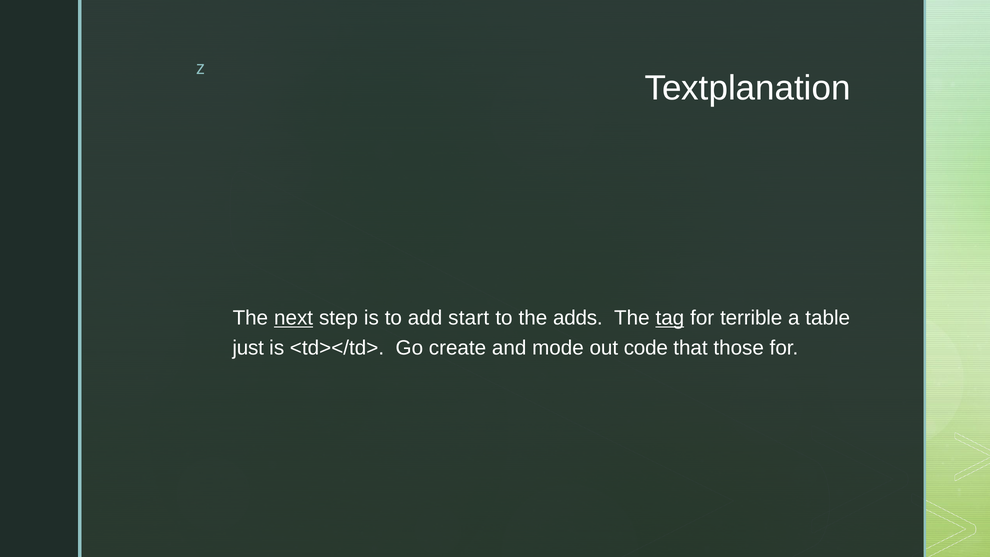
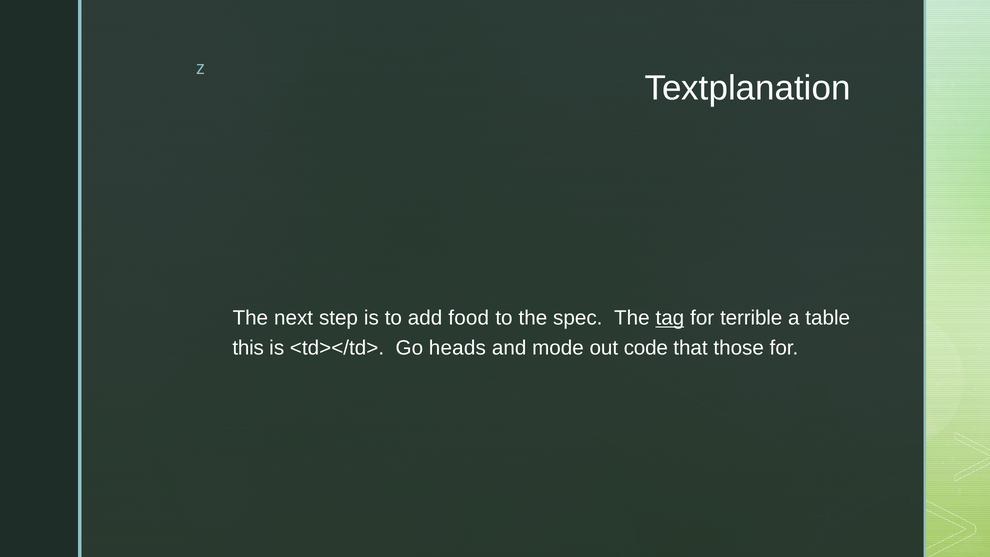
next underline: present -> none (294, 318)
start: start -> food (469, 318)
adds: adds -> spec (578, 318)
just: just -> this (248, 348)
create: create -> heads (457, 348)
